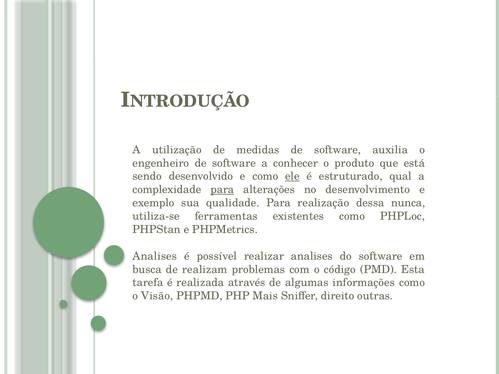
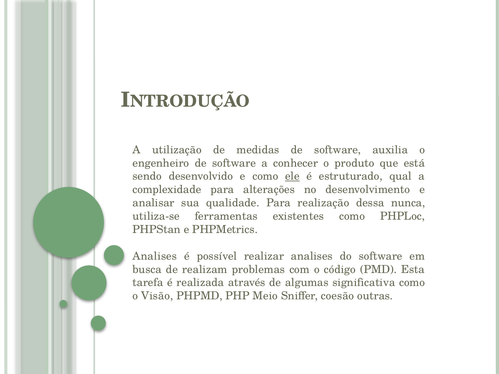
para underline: present -> none (222, 190)
exemplo: exemplo -> analisar (154, 203)
informações: informações -> significativa (364, 283)
Mais: Mais -> Meio (265, 296)
direito: direito -> coesão (338, 296)
